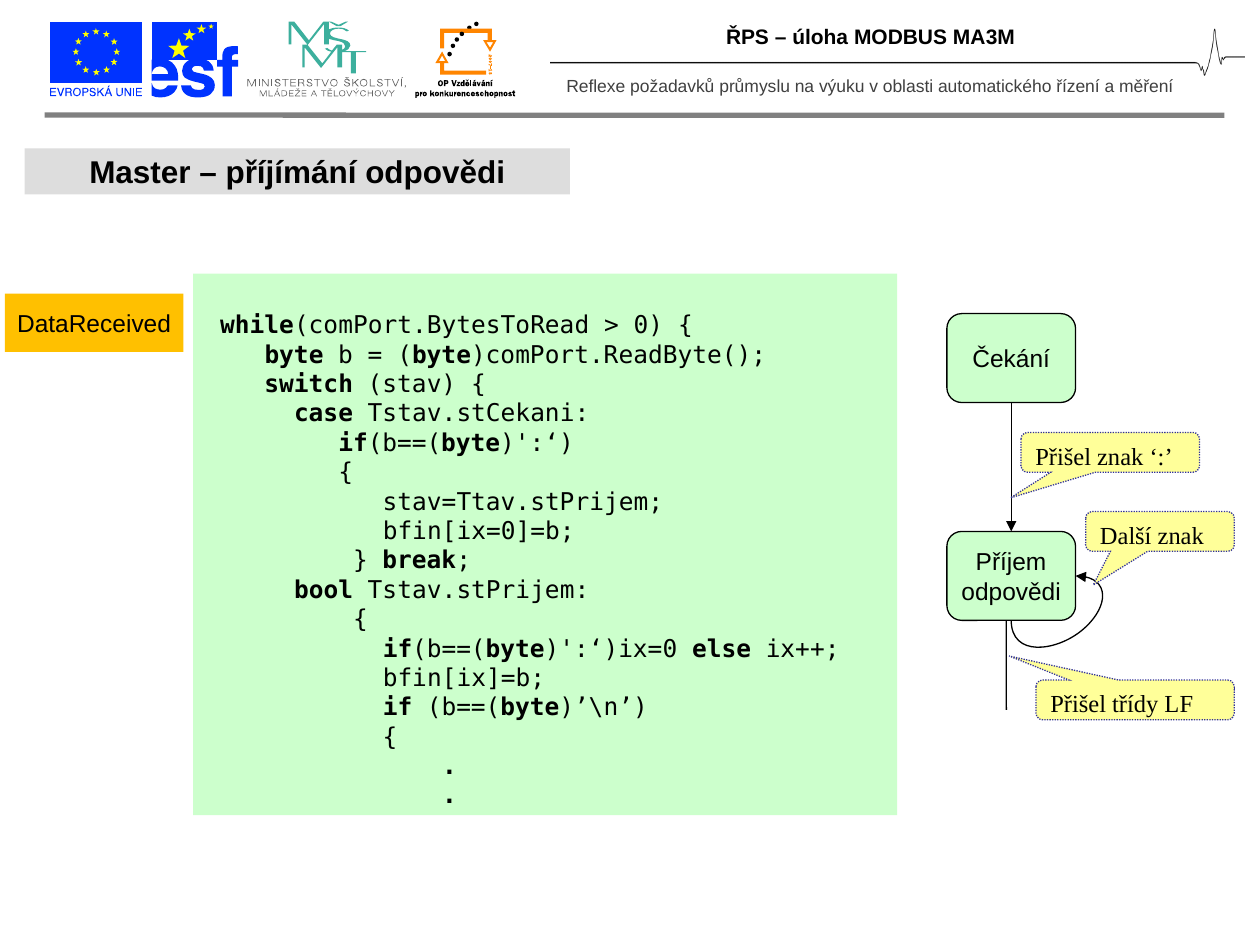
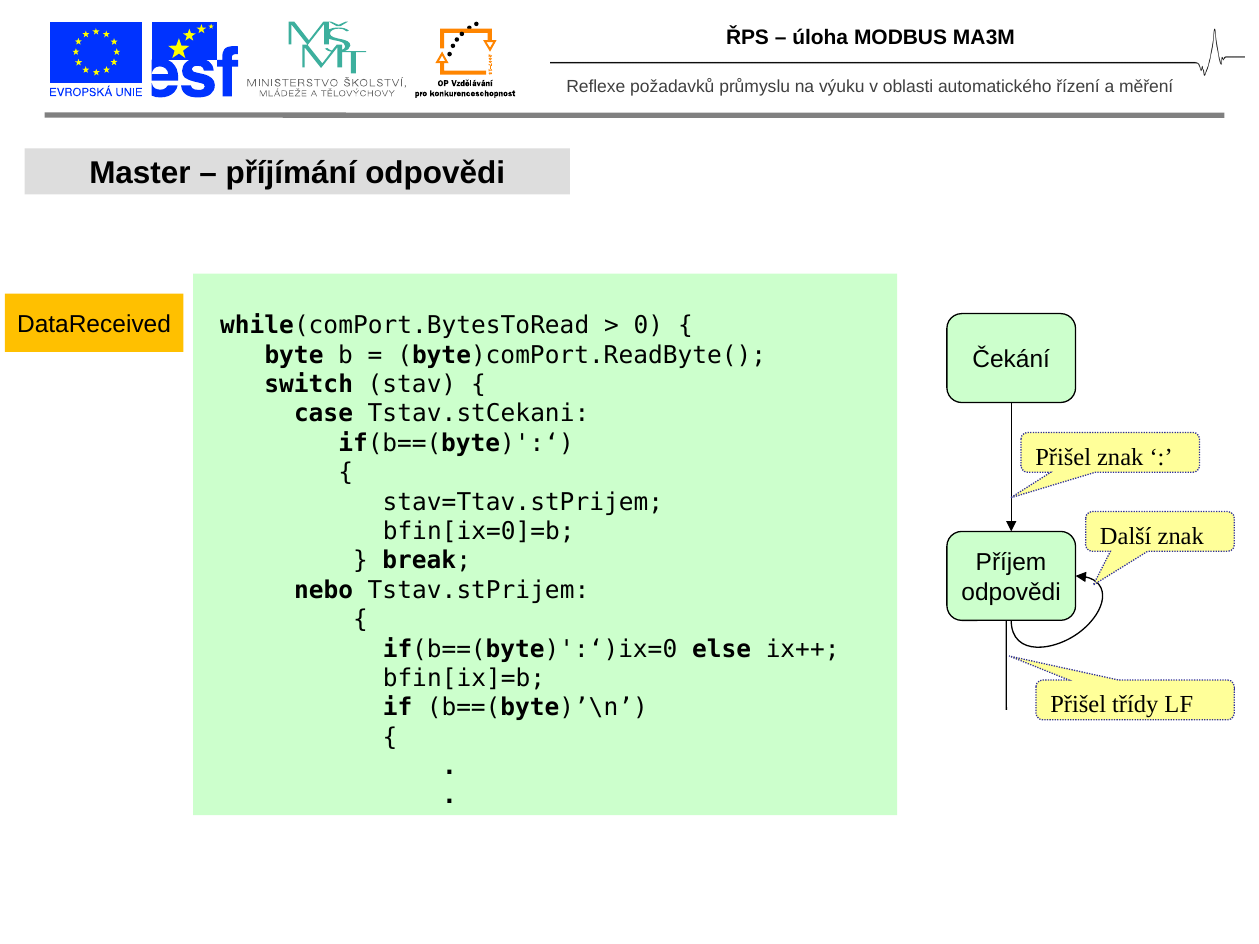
bool: bool -> nebo (324, 590)
